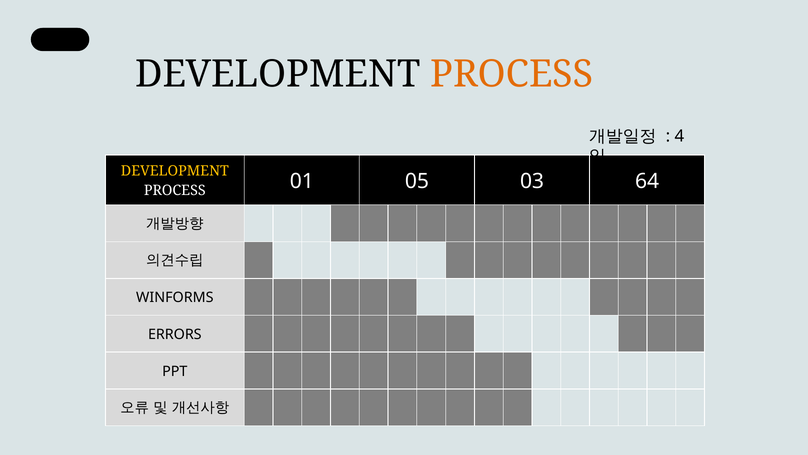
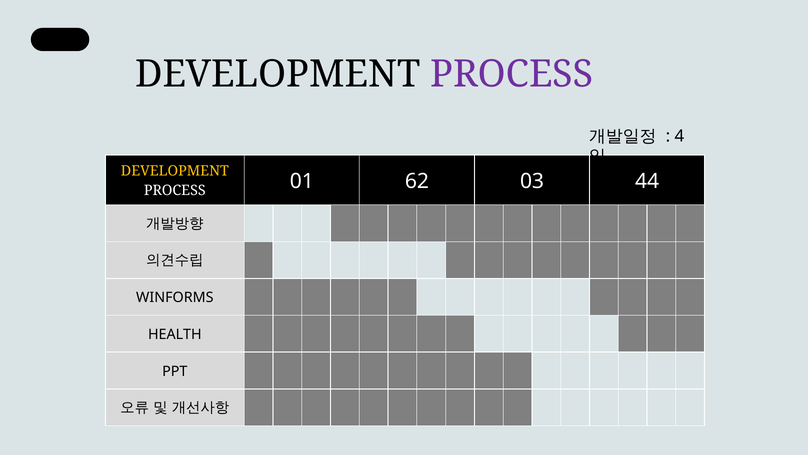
PROCESS colour: orange -> purple (512, 74)
05: 05 -> 62 (417, 181)
64: 64 -> 44 (647, 181)
ERRORS: ERRORS -> HEALTH (175, 334)
